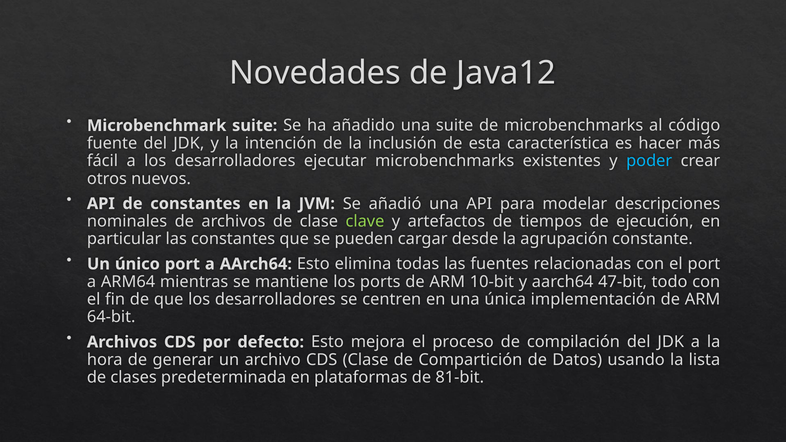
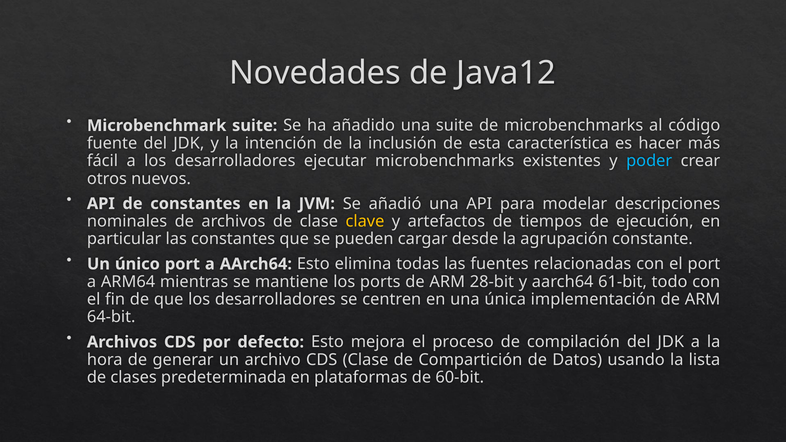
clave colour: light green -> yellow (365, 221)
10-bit: 10-bit -> 28-bit (492, 282)
47-bit: 47-bit -> 61-bit (623, 282)
81-bit: 81-bit -> 60-bit (460, 378)
